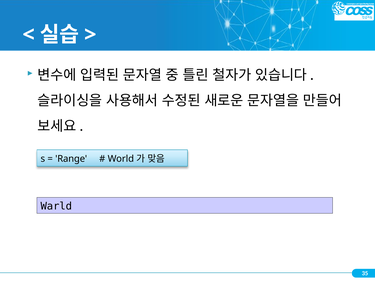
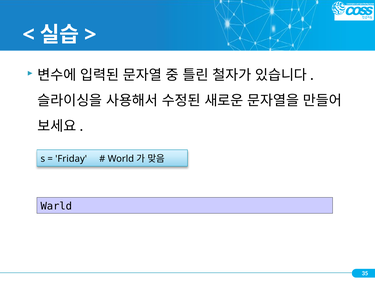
Range: Range -> Friday (71, 158)
